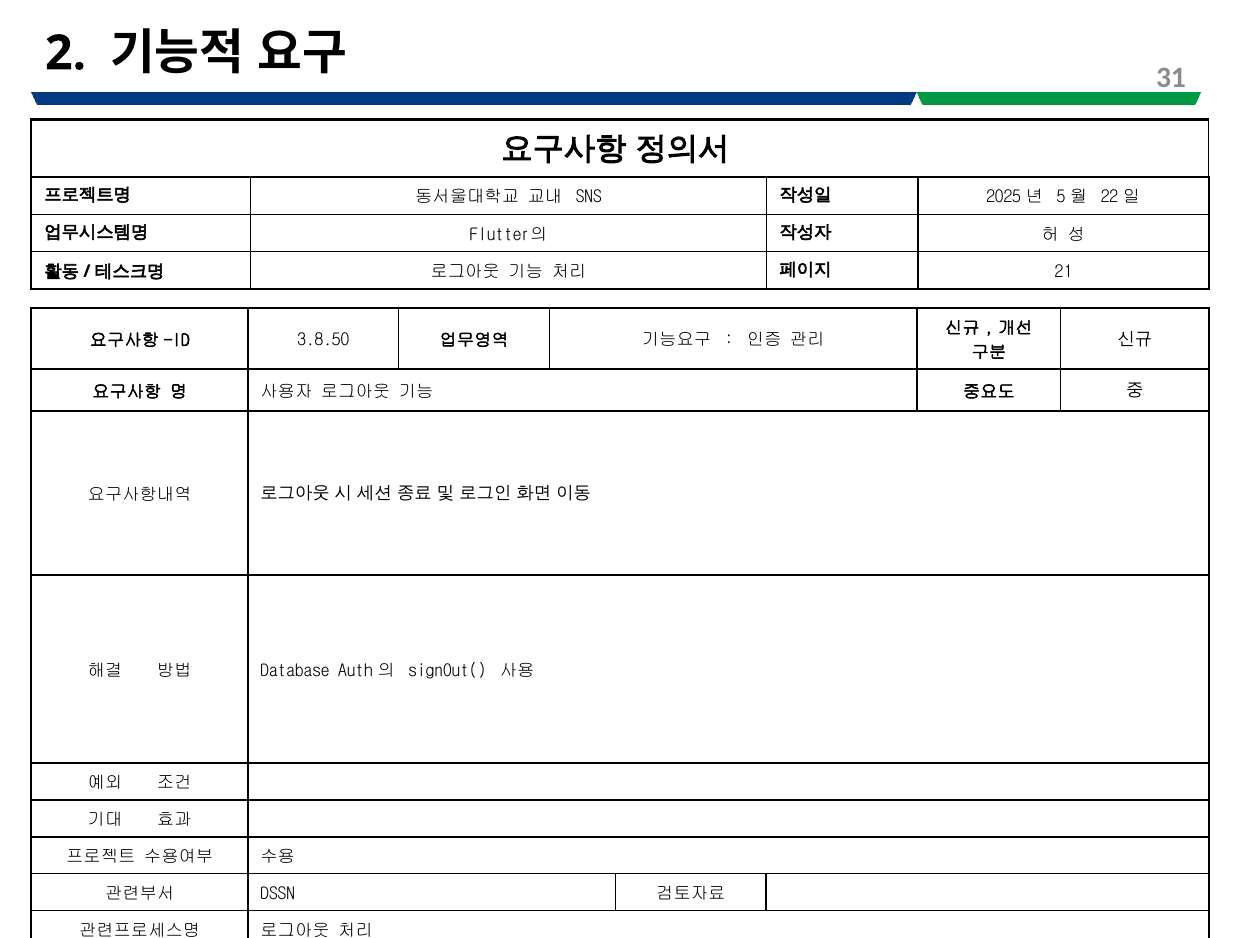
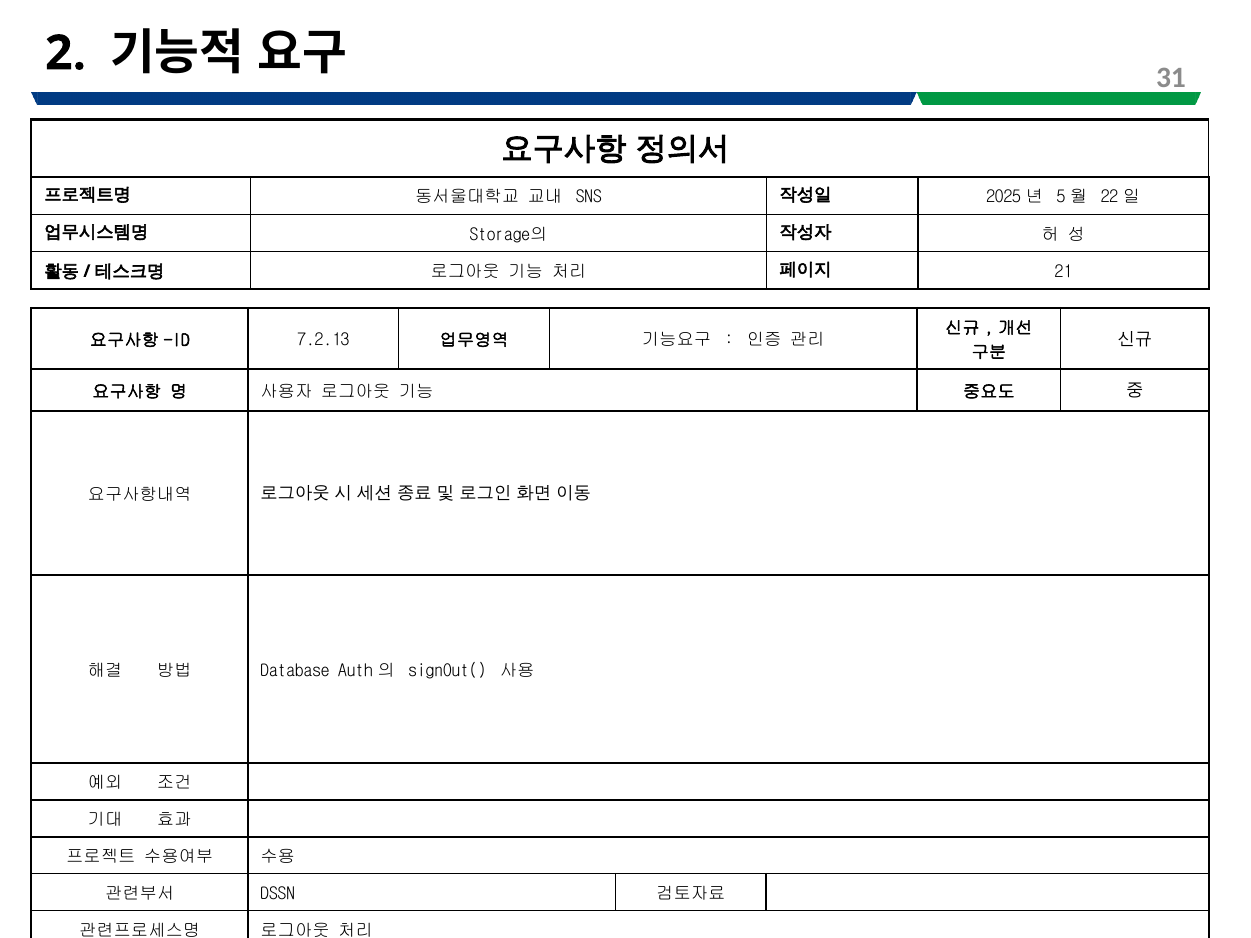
Flutter의: Flutter의 -> Storage의 (508, 235)
3.8.50: 3.8.50 -> 7.2.13 (323, 340)
